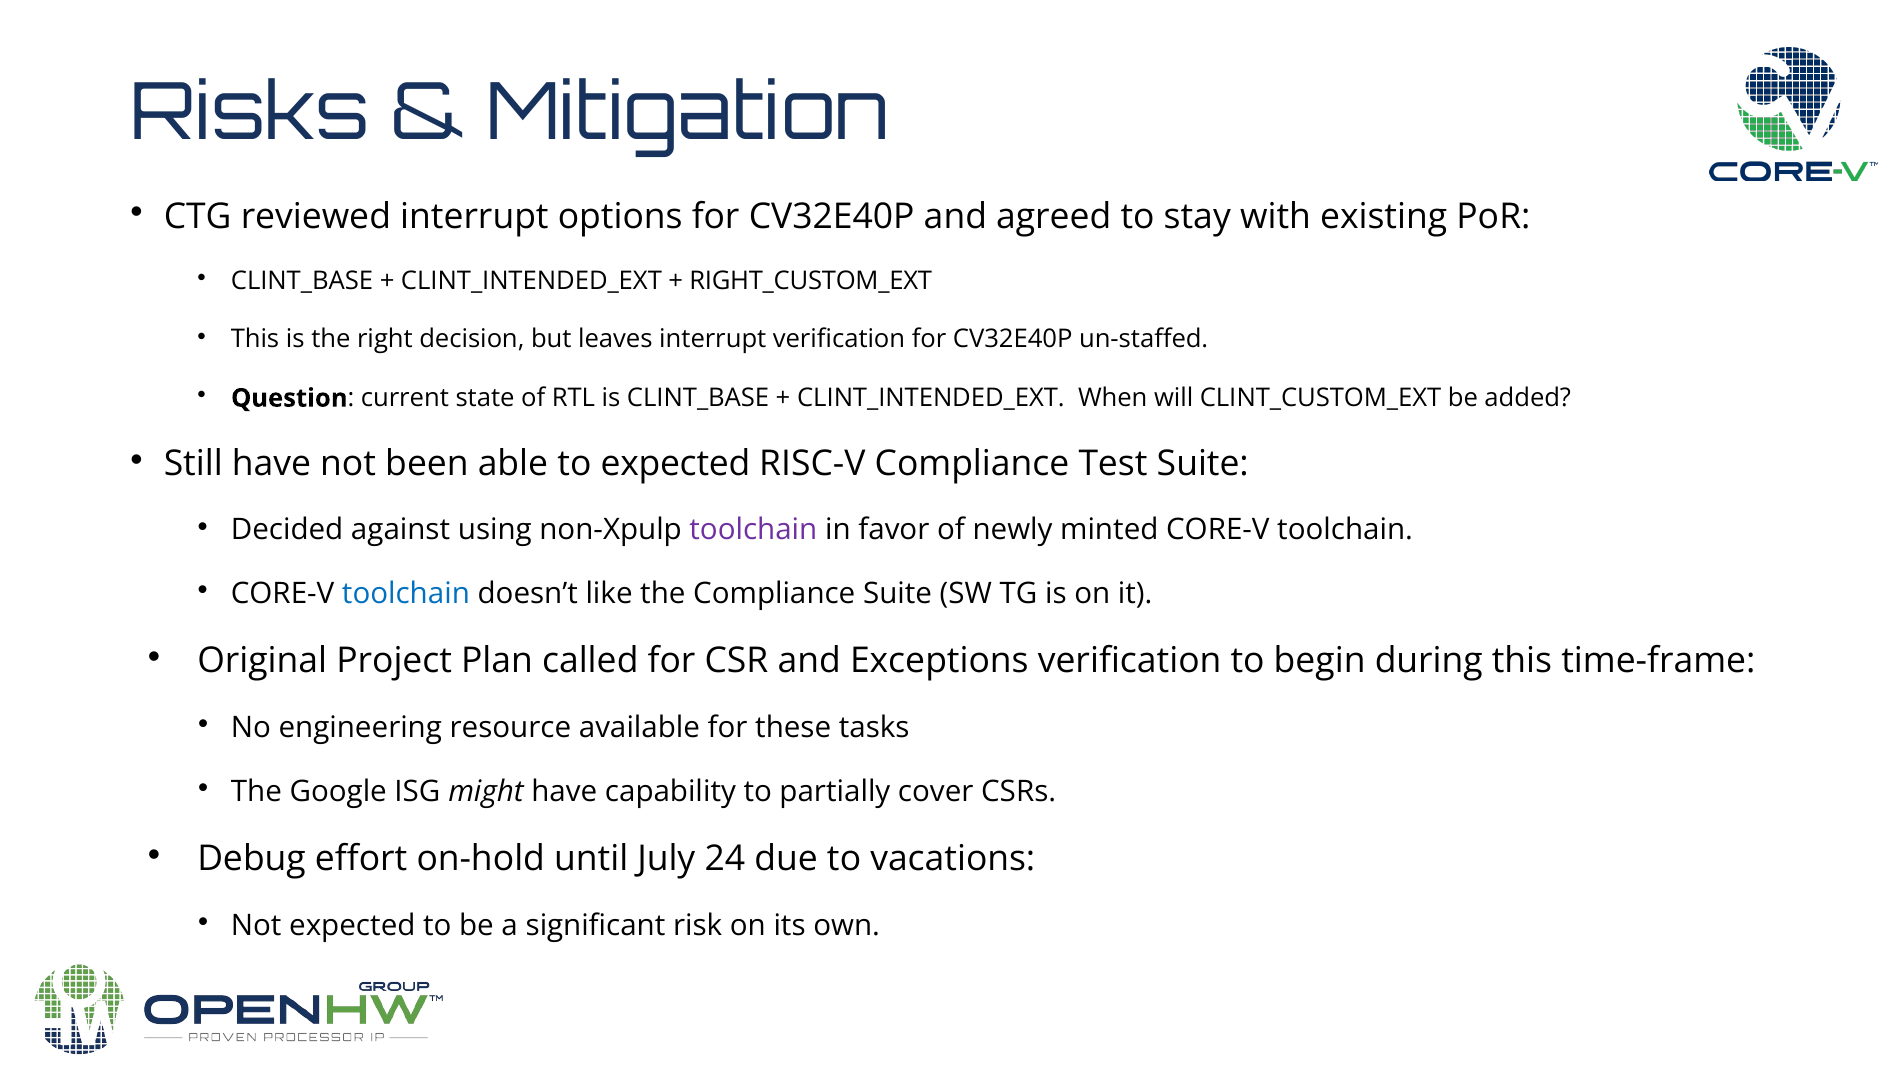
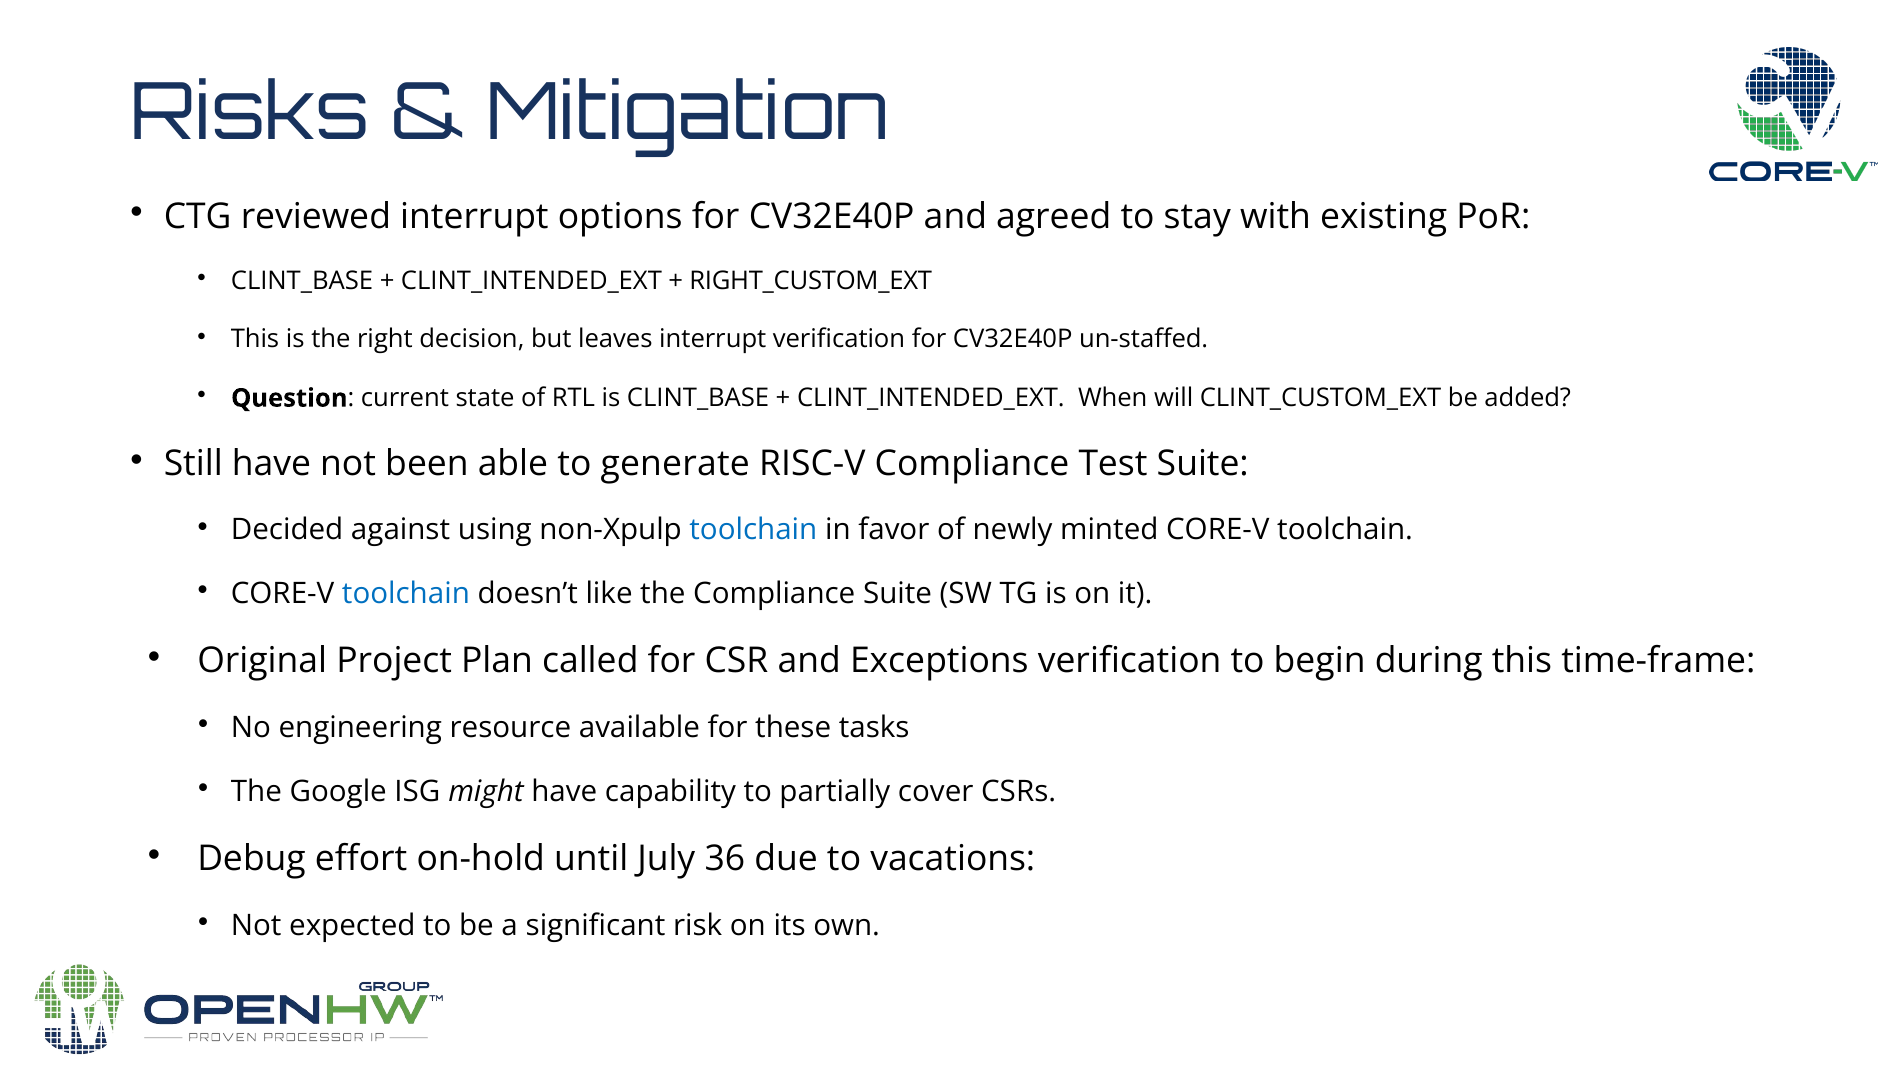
to expected: expected -> generate (675, 464)
toolchain colour: purple -> blue (753, 530)
24: 24 -> 36 (725, 859)
